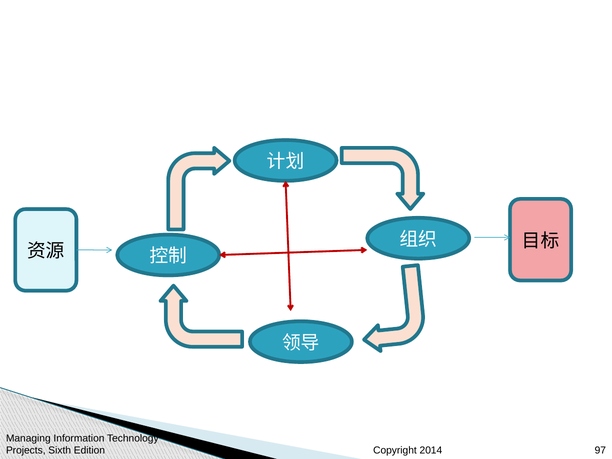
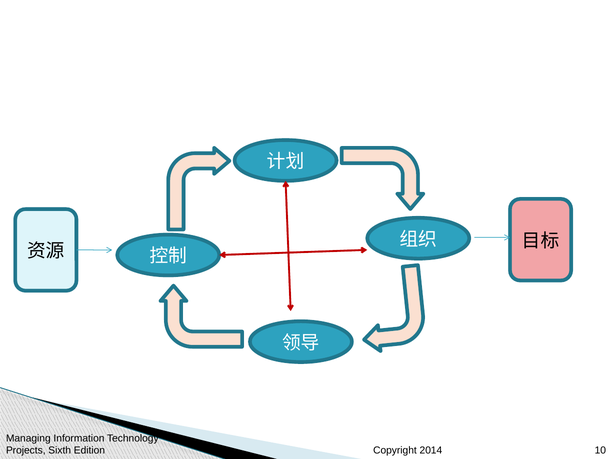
97: 97 -> 10 (600, 451)
